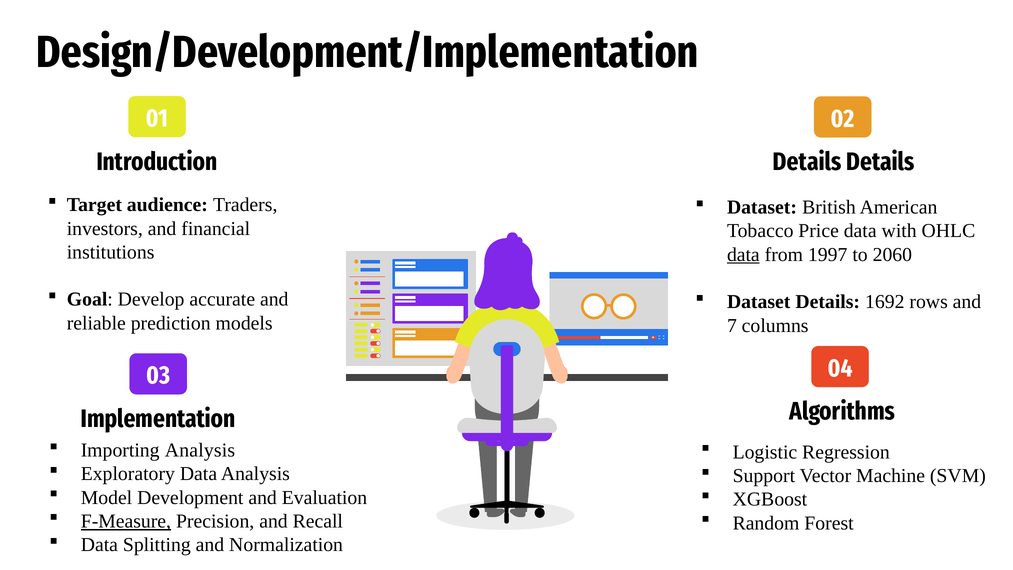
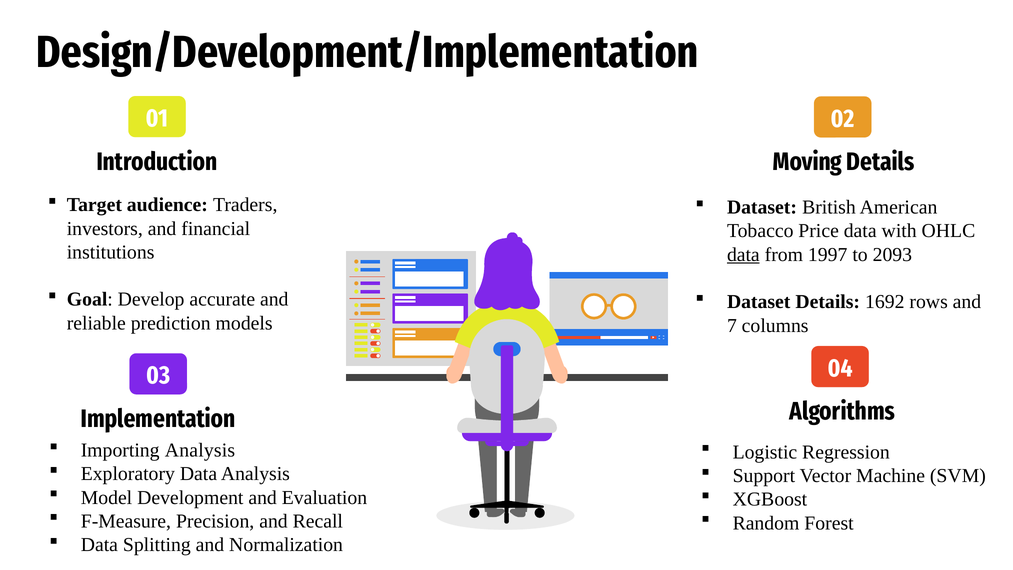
Details: Details -> Moving (807, 162)
2060: 2060 -> 2093 (892, 255)
F-Measure underline: present -> none (126, 521)
